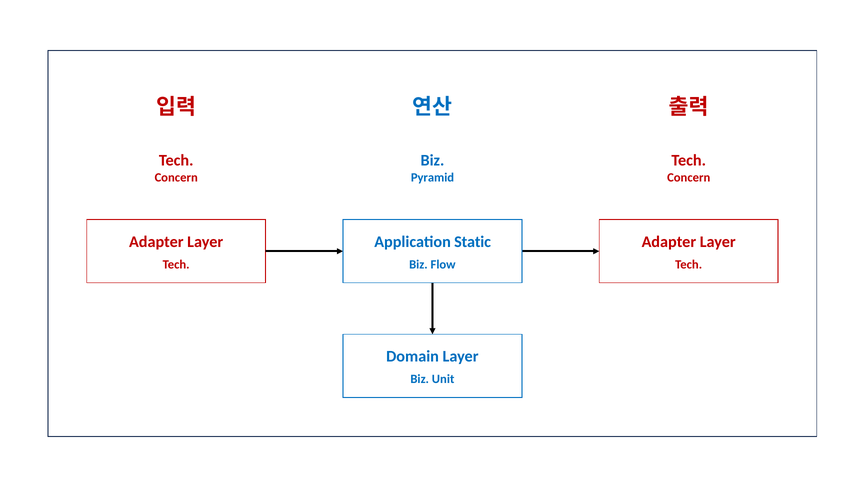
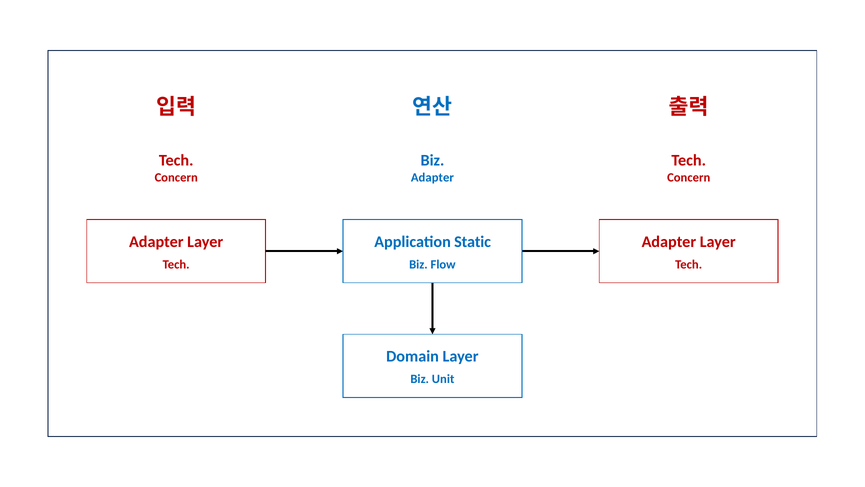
Pyramid: Pyramid -> Adapter (432, 177)
